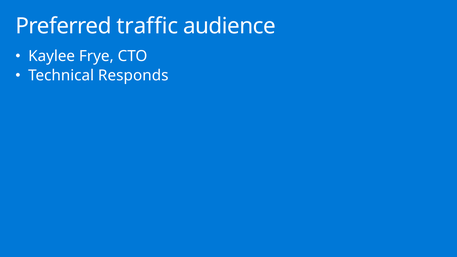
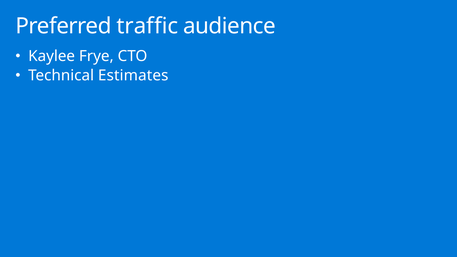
Responds: Responds -> Estimates (133, 76)
